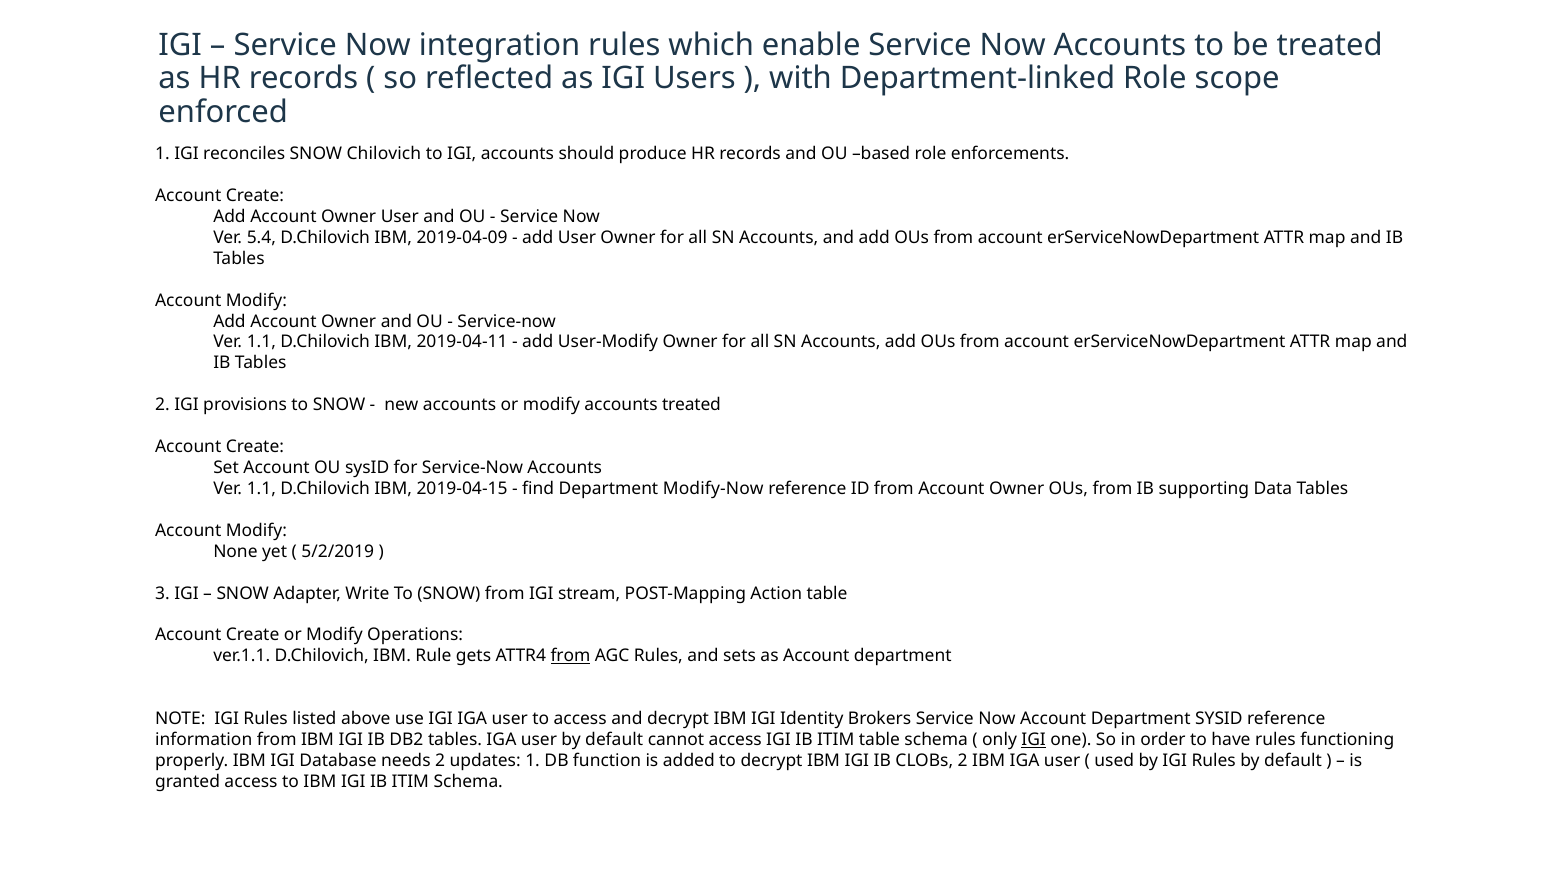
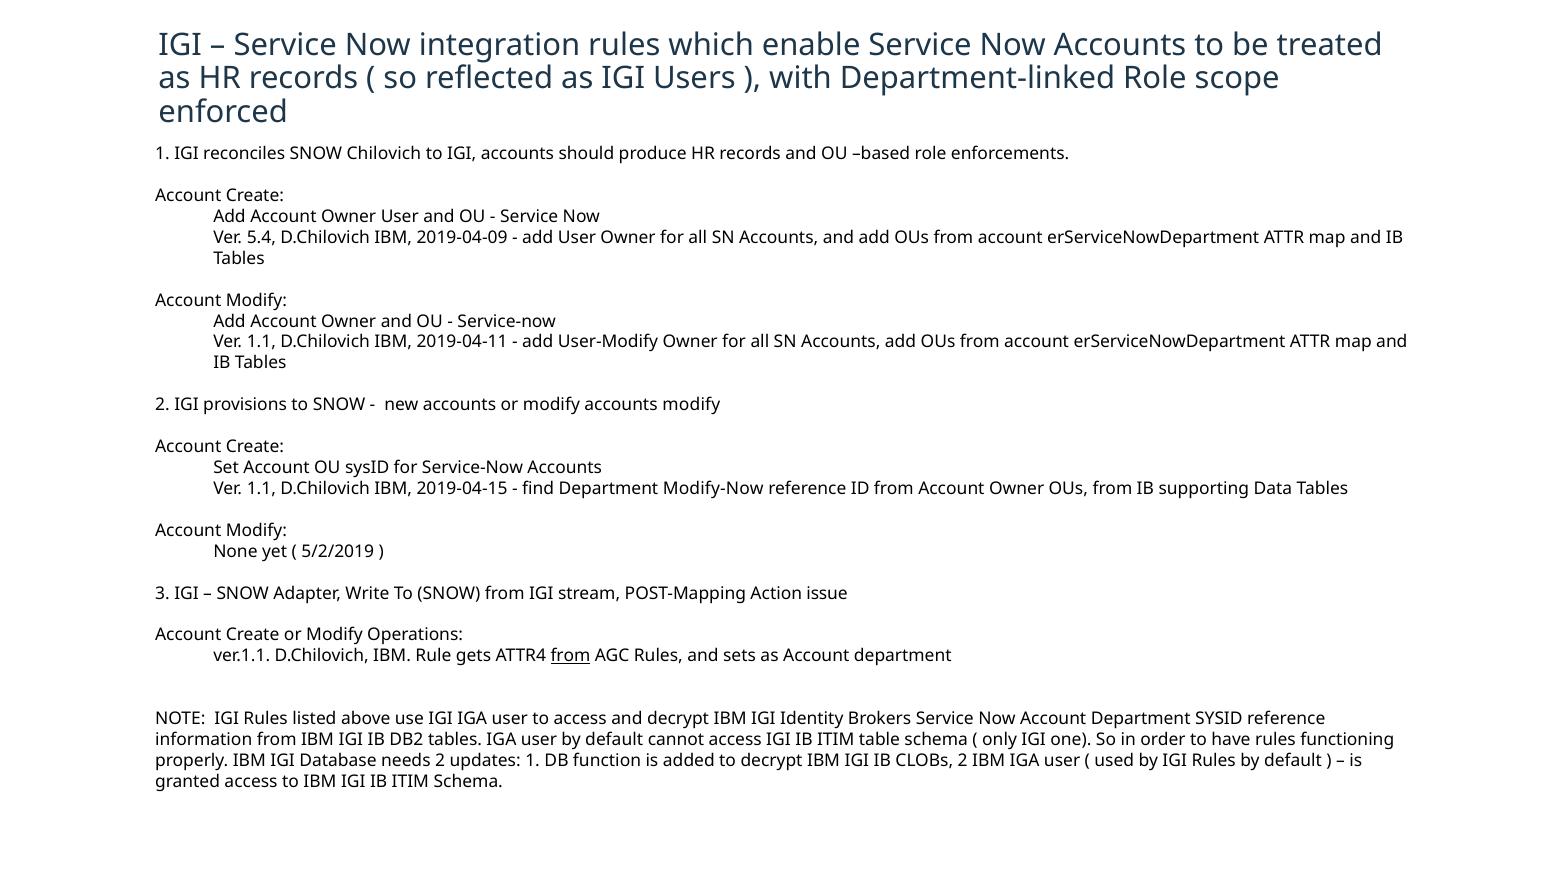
accounts treated: treated -> modify (691, 405)
Action table: table -> issue (827, 593)
IGI underline: present -> none (1034, 740)
